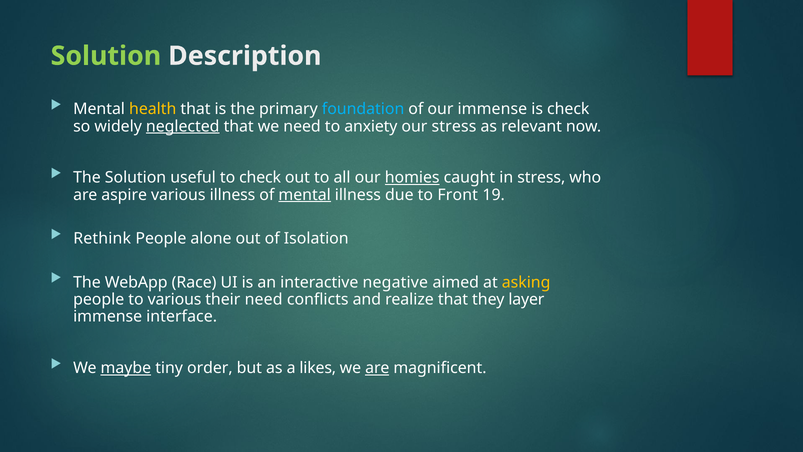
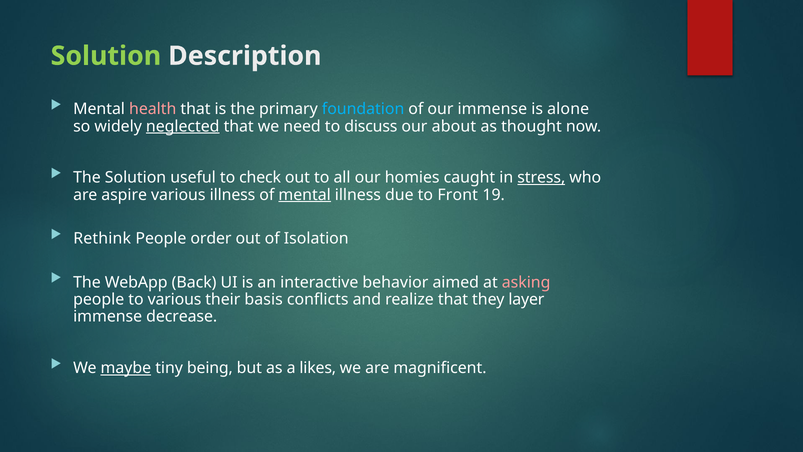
health colour: yellow -> pink (153, 109)
is check: check -> alone (568, 109)
anxiety: anxiety -> discuss (371, 126)
our stress: stress -> about (454, 126)
relevant: relevant -> thought (532, 126)
homies underline: present -> none (412, 178)
stress underline: none -> present (541, 178)
alone: alone -> order (211, 238)
Race: Race -> Back (194, 282)
negative: negative -> behavior (395, 282)
asking colour: yellow -> pink (526, 282)
their need: need -> basis (264, 299)
interface: interface -> decrease (182, 317)
order: order -> being (210, 368)
are underline: present -> none (377, 368)
